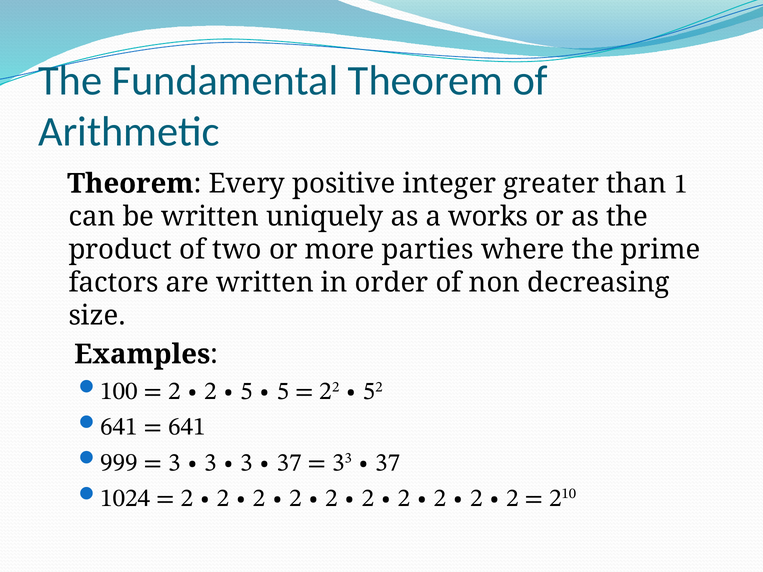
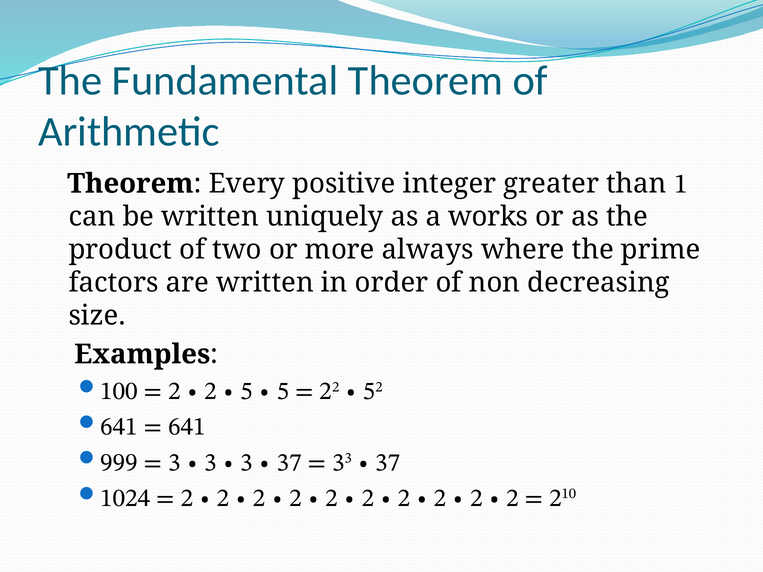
parties: parties -> always (428, 250)
